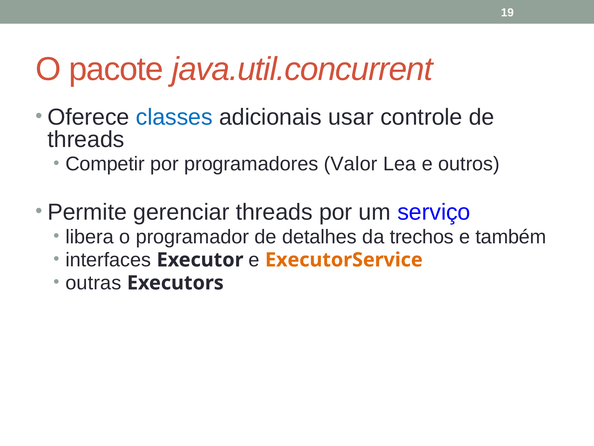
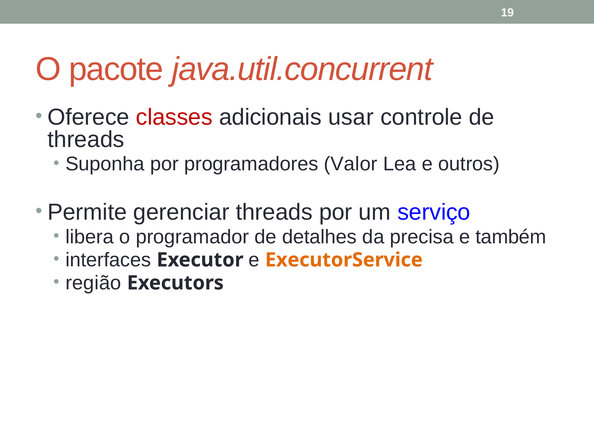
classes colour: blue -> red (174, 117)
Competir: Competir -> Suponha (105, 164)
trechos: trechos -> precisa (422, 237)
outras: outras -> região (93, 283)
